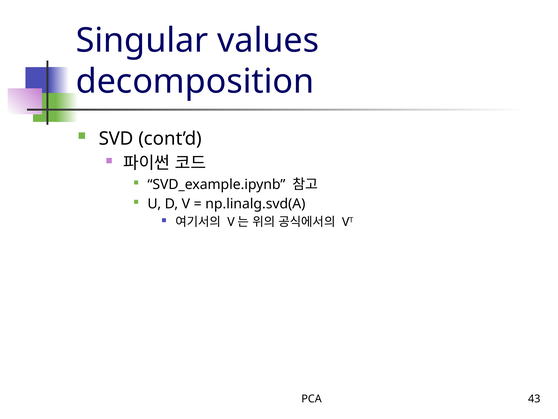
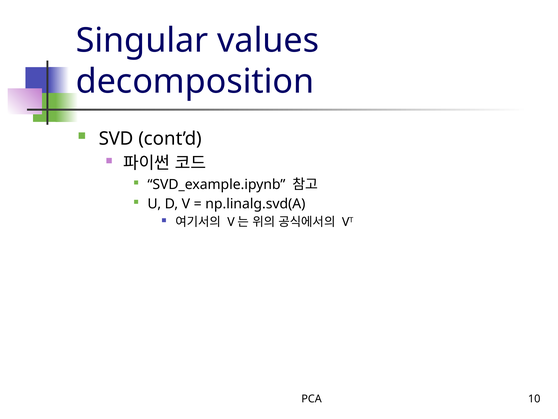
43: 43 -> 10 (534, 399)
